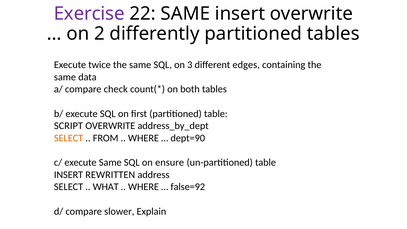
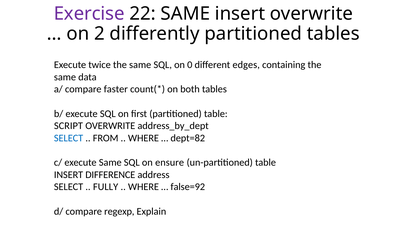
3: 3 -> 0 (190, 65)
check: check -> faster (116, 89)
SELECT colour: orange -> blue (69, 138)
dept=90: dept=90 -> dept=82 (188, 138)
REWRITTEN: REWRITTEN -> DIFFERENCE (110, 175)
WHAT: WHAT -> FULLY (106, 187)
slower: slower -> regexp (119, 211)
